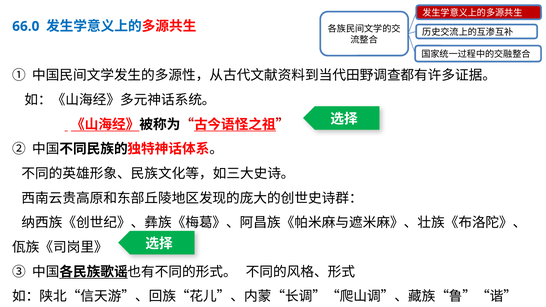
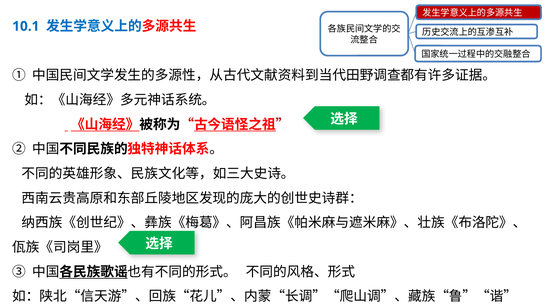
66.0: 66.0 -> 10.1 (26, 26)
